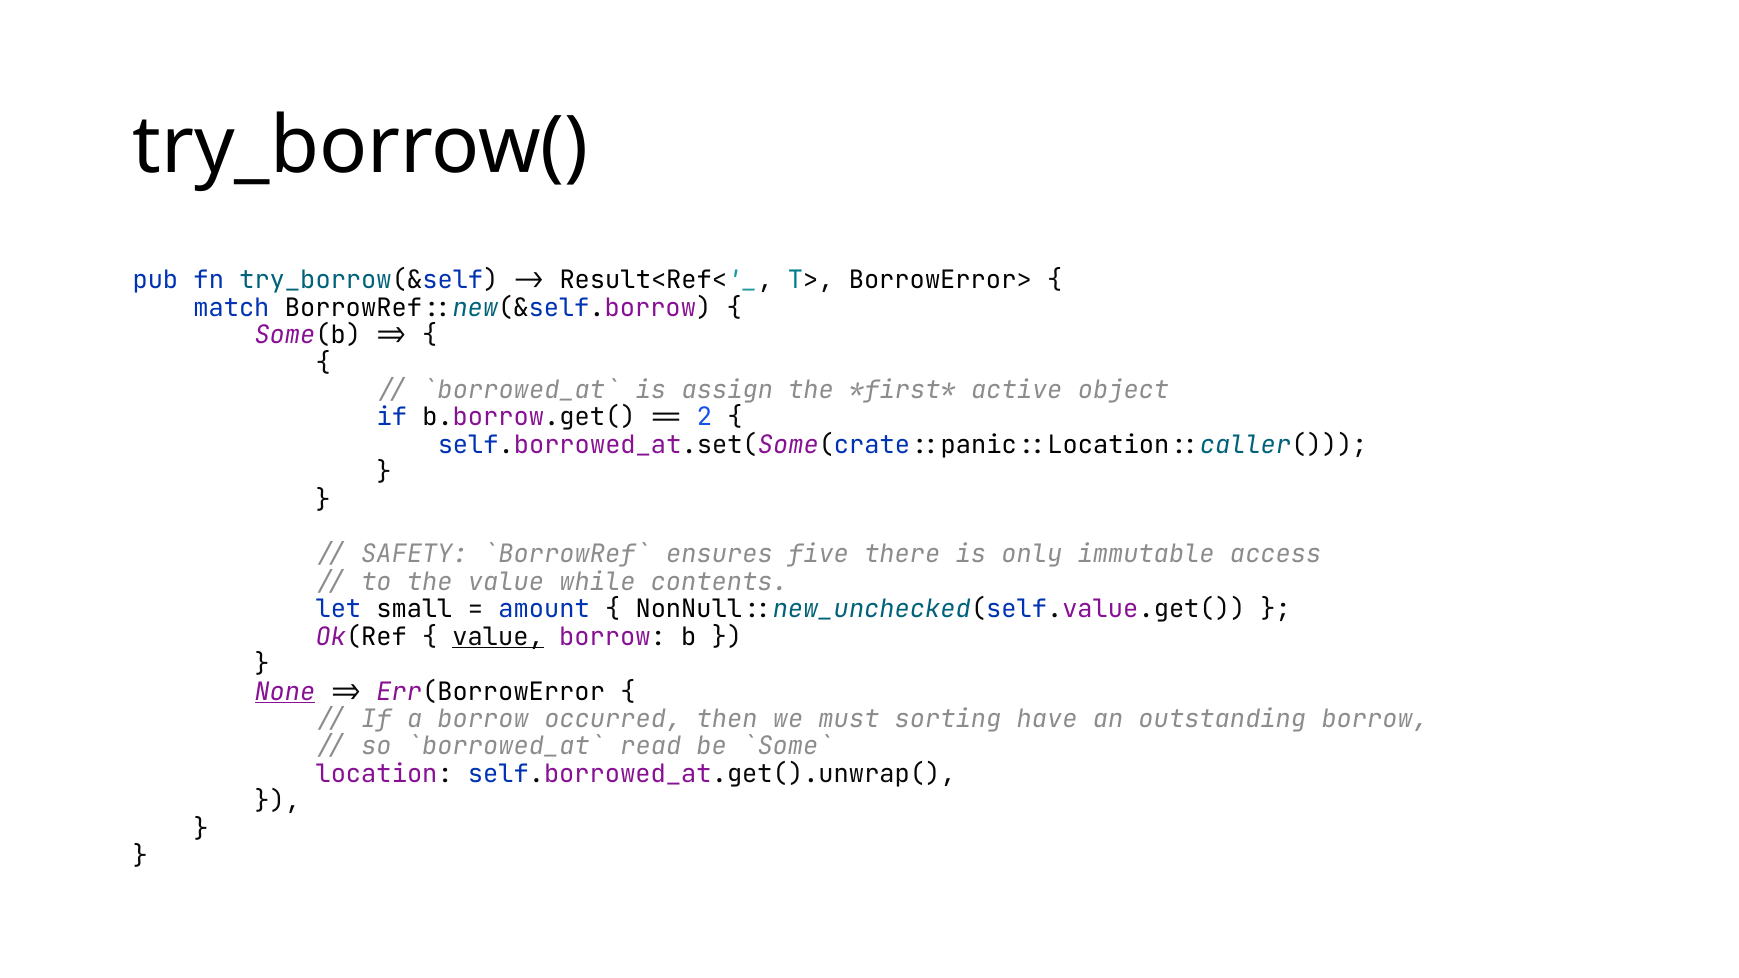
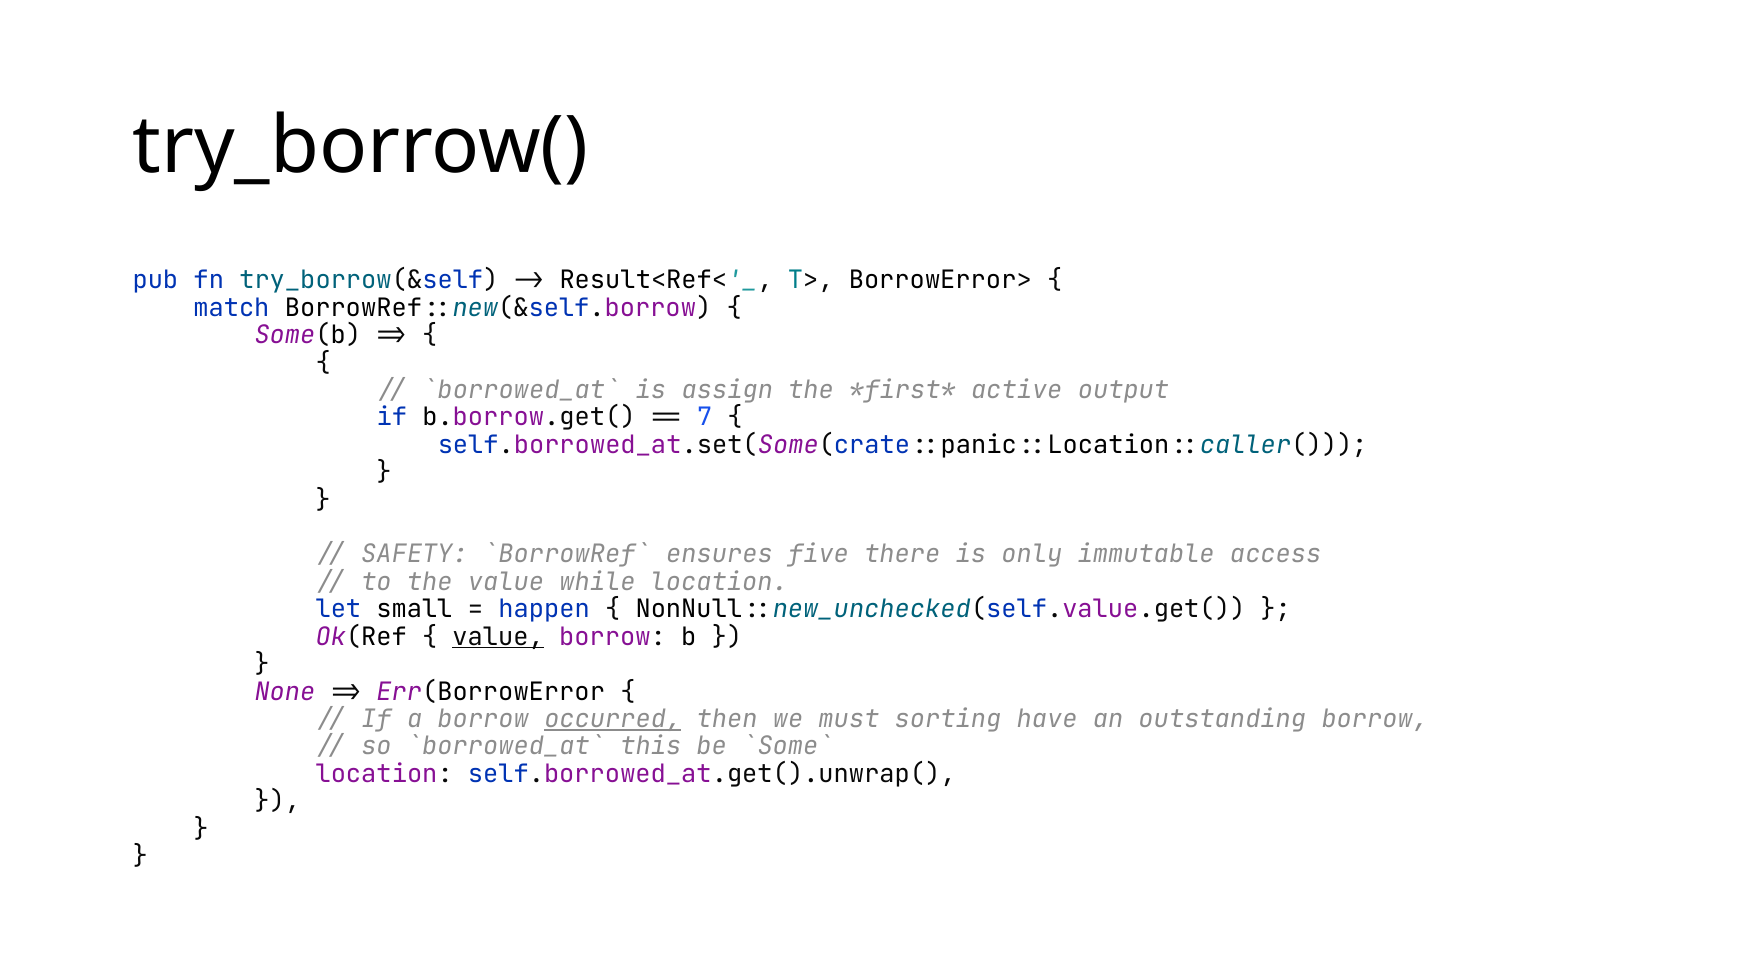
object: object -> output (1123, 390)
2: 2 -> 7 (704, 418)
while contents: contents -> location (719, 582)
amount: amount -> happen (544, 609)
None underline: present -> none (285, 692)
occurred underline: none -> present (613, 719)
read: read -> this (651, 747)
